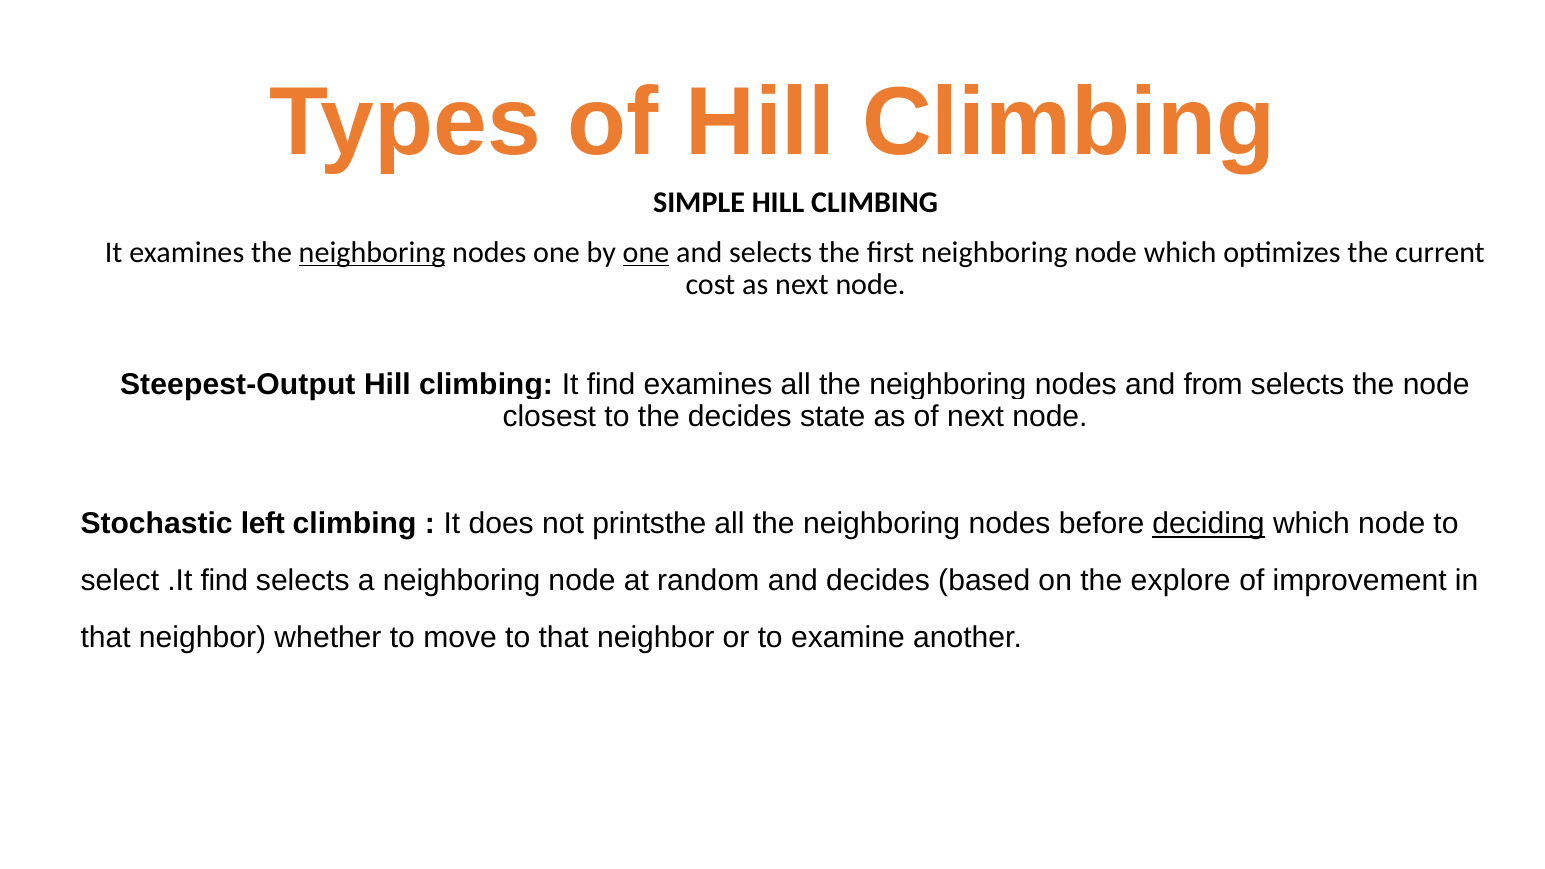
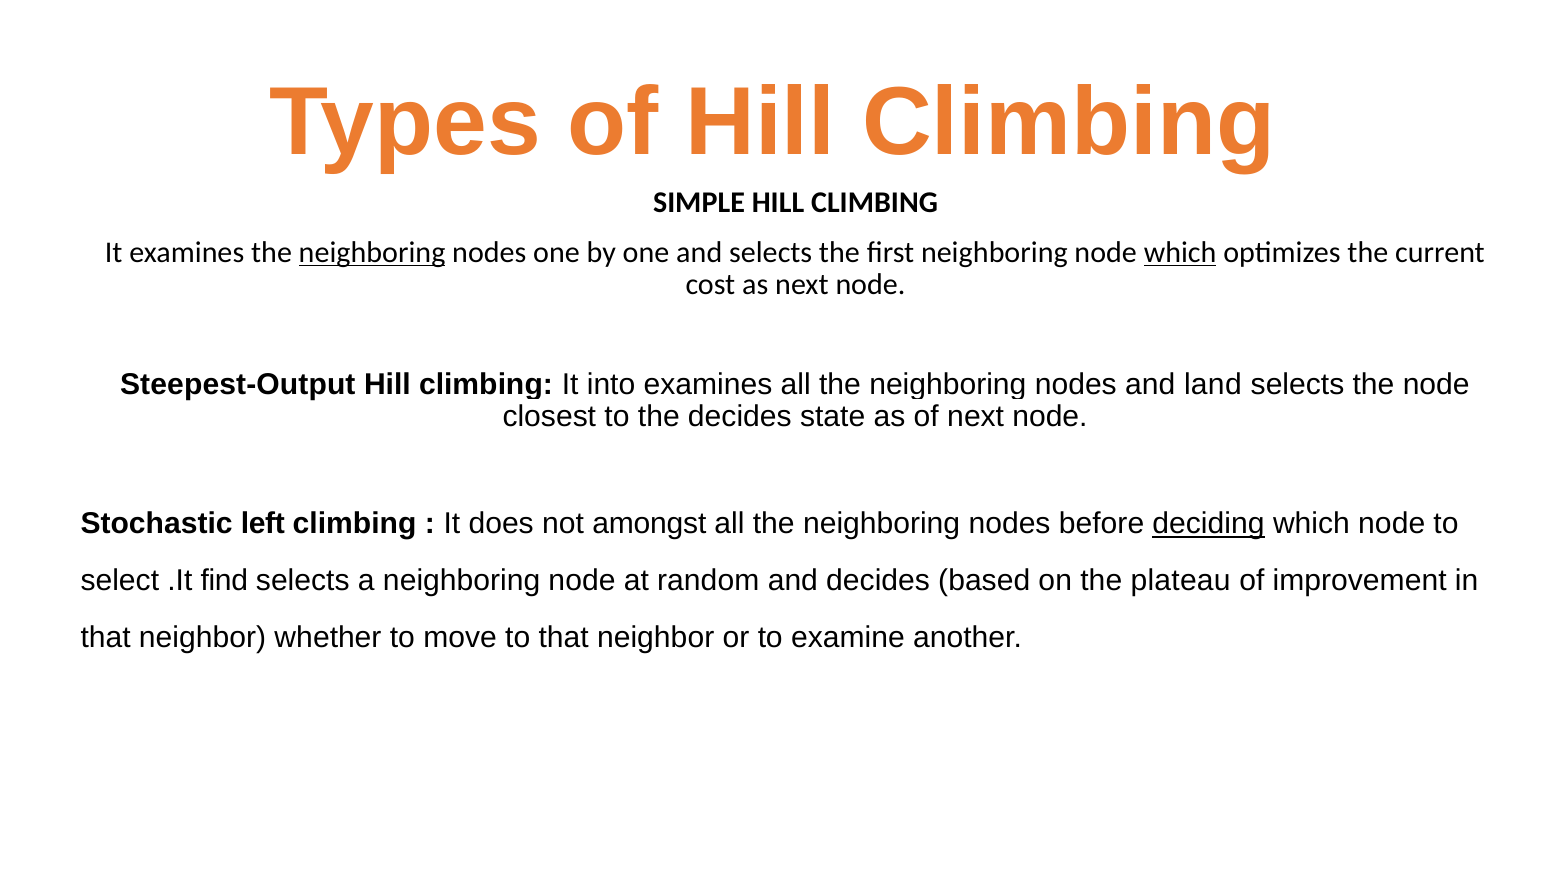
one underline: present -> none (646, 253)
which underline: none -> present (1180, 253)
It find: find -> into (611, 384)
from: from -> land (1213, 384)
printsthe: printsthe -> amongst (649, 524)
explore: explore -> plateau (1181, 581)
